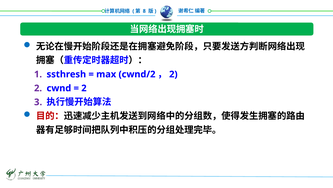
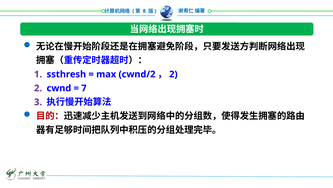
2: 2 -> 7 (84, 88)
